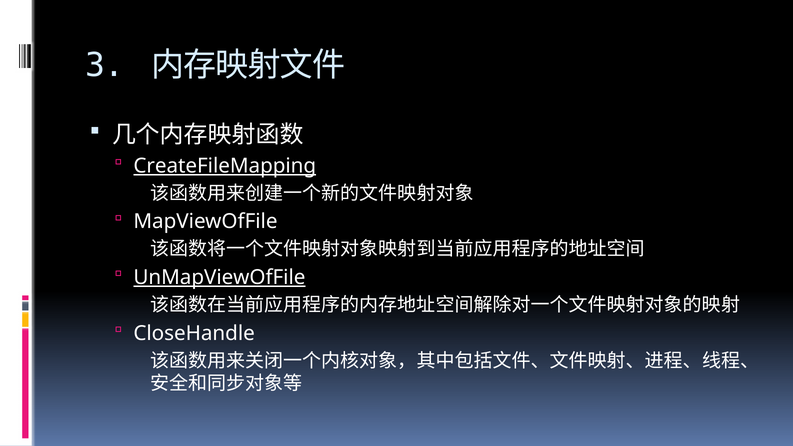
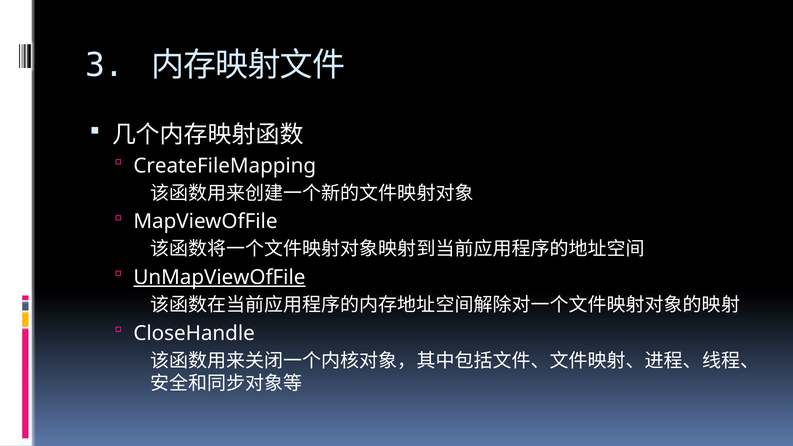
CreateFileMapping underline: present -> none (225, 166)
